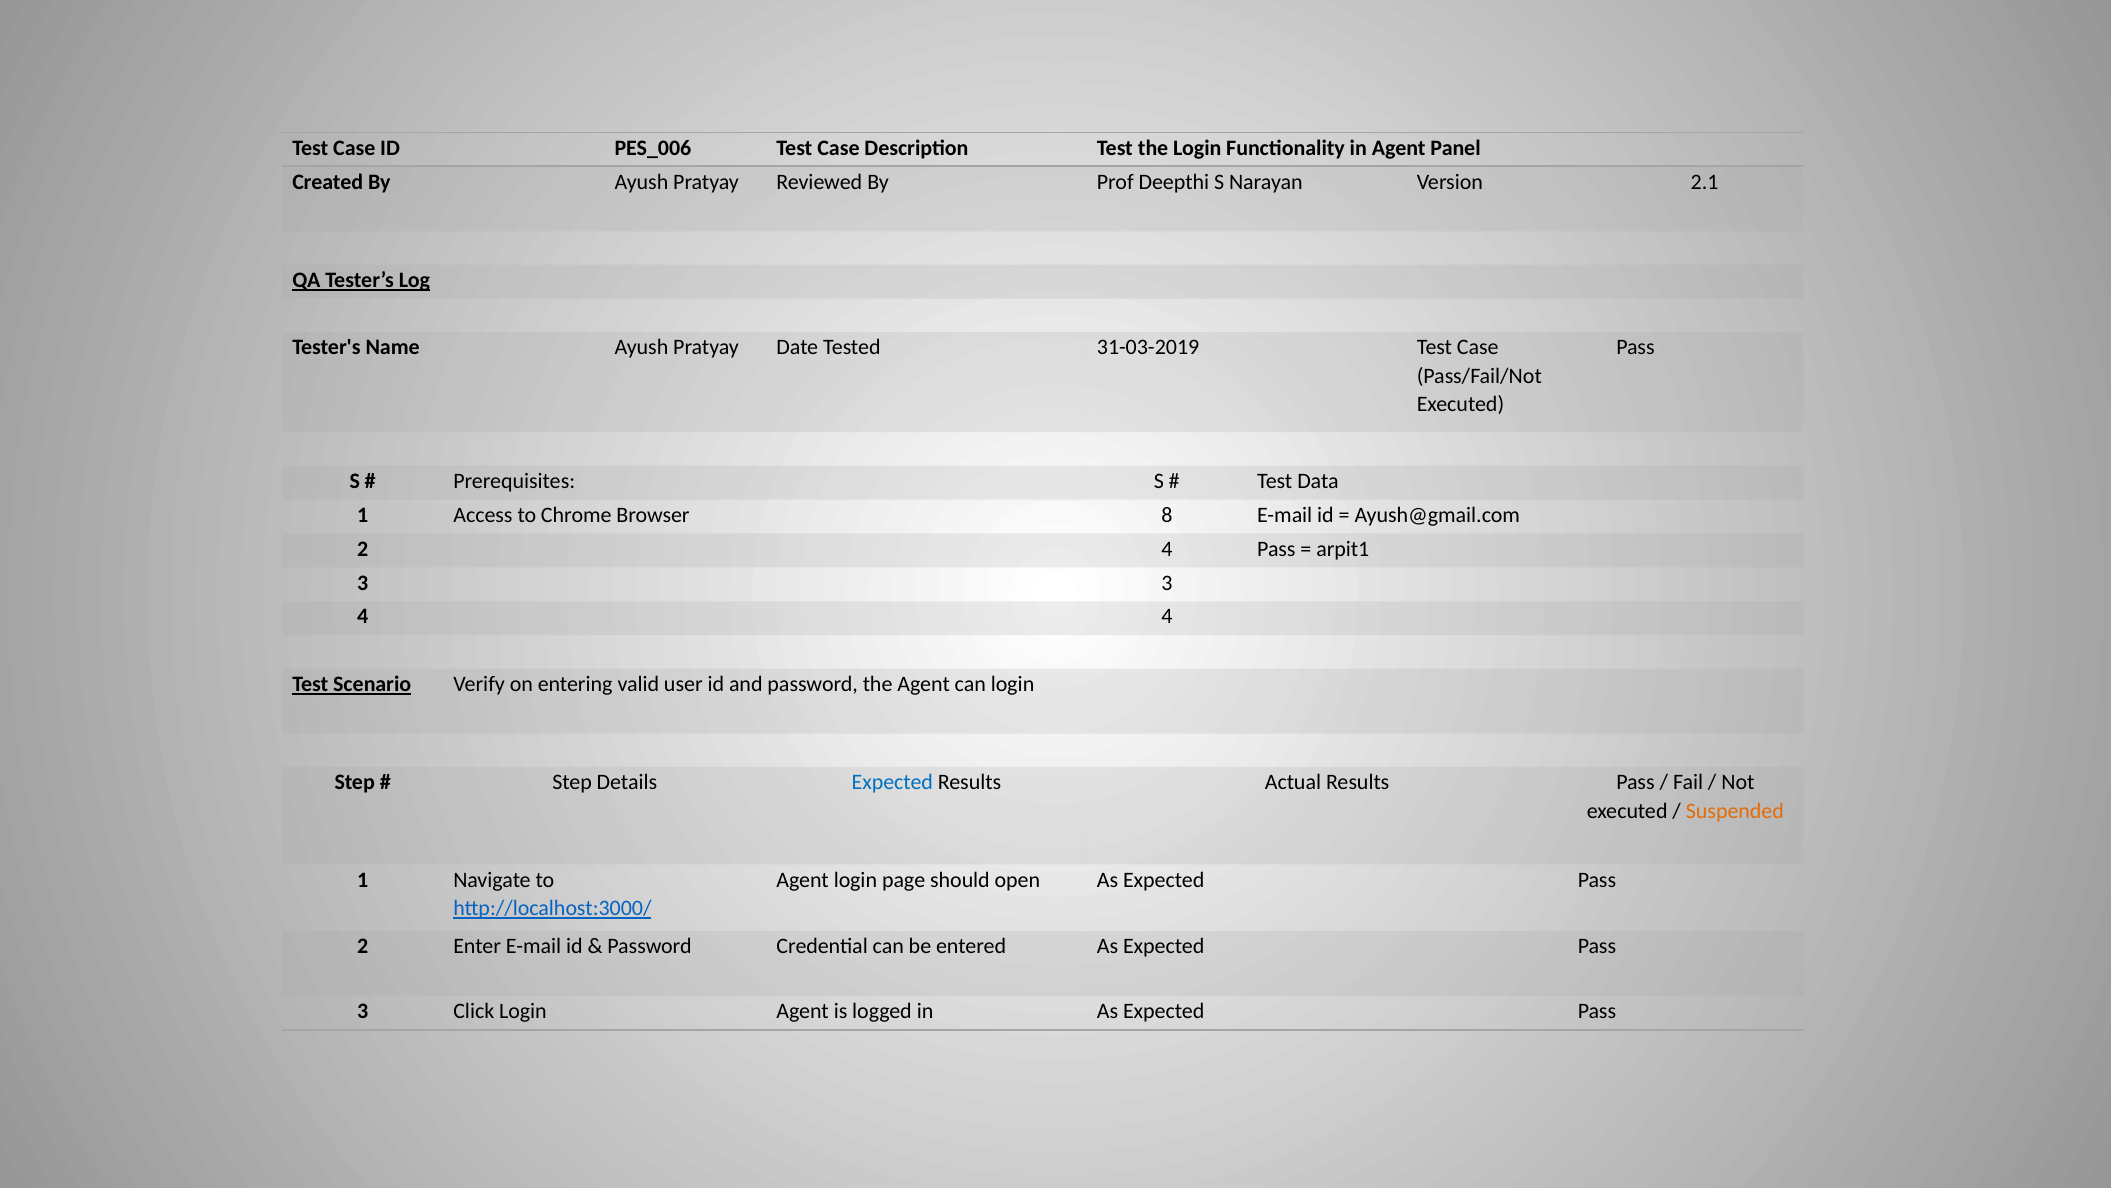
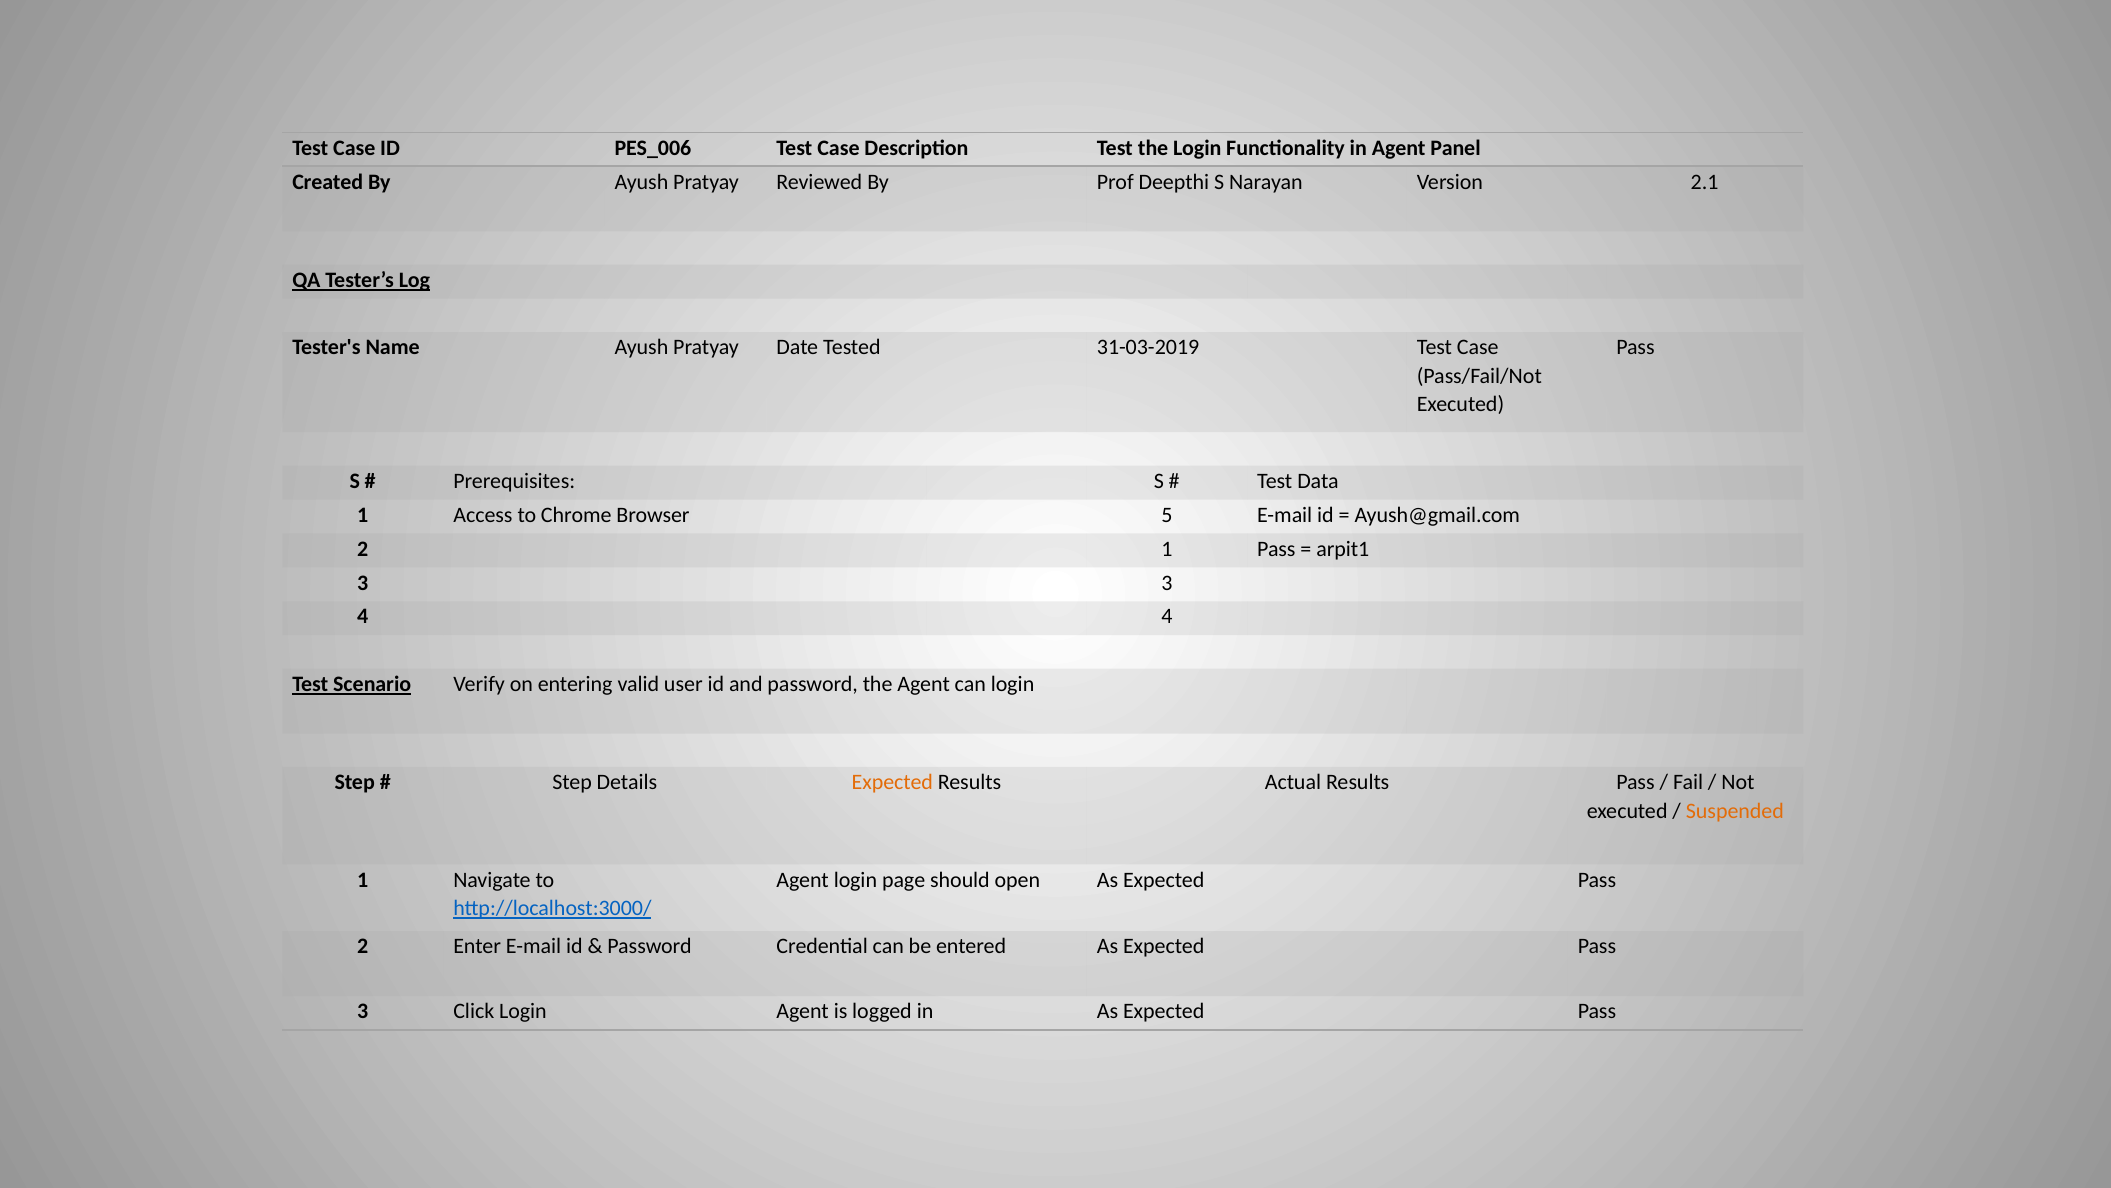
8: 8 -> 5 (1167, 515)
2 4: 4 -> 1 (1167, 549)
Expected colour: blue -> orange (892, 782)
